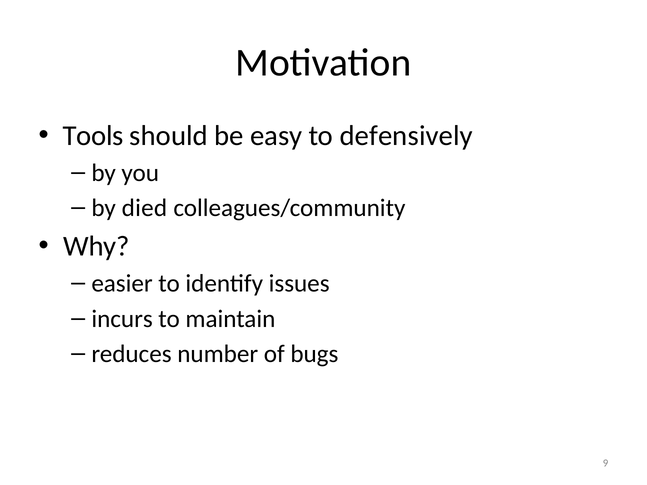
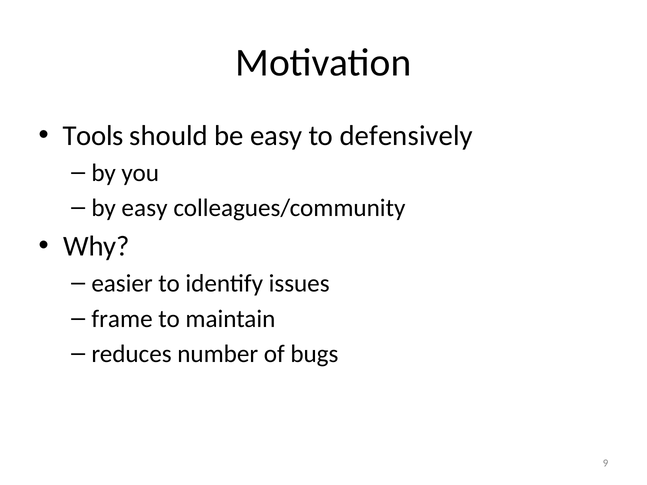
by died: died -> easy (145, 208)
incurs: incurs -> frame (122, 319)
